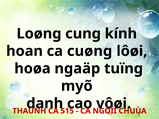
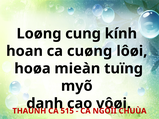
ngaäp: ngaäp -> mieàn (77, 69)
